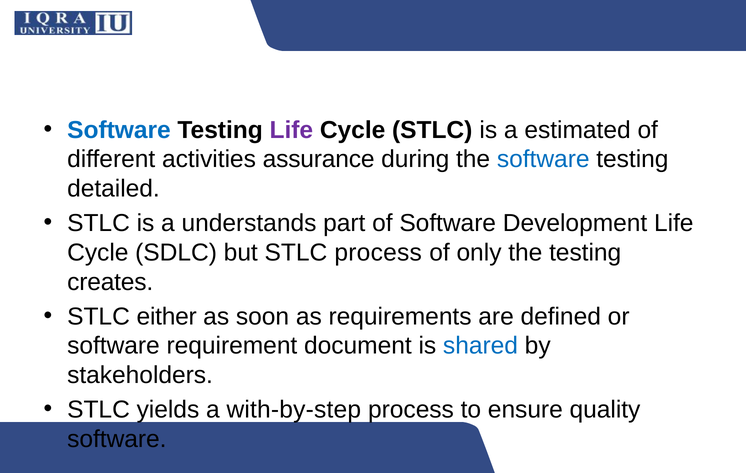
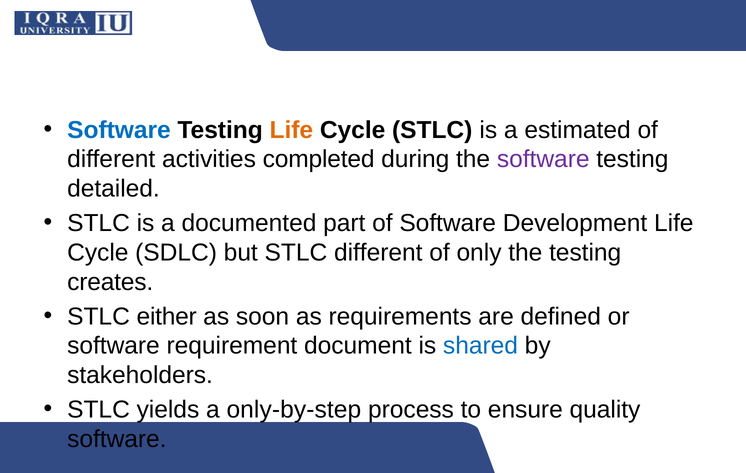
Life colour: purple -> orange (291, 130)
assurance: assurance -> completed (319, 160)
software colour: blue -> purple (543, 160)
understands: understands -> documented (249, 223)
STLC process: process -> different (378, 253)
with-by-step: with-by-step -> only-by-step (294, 410)
